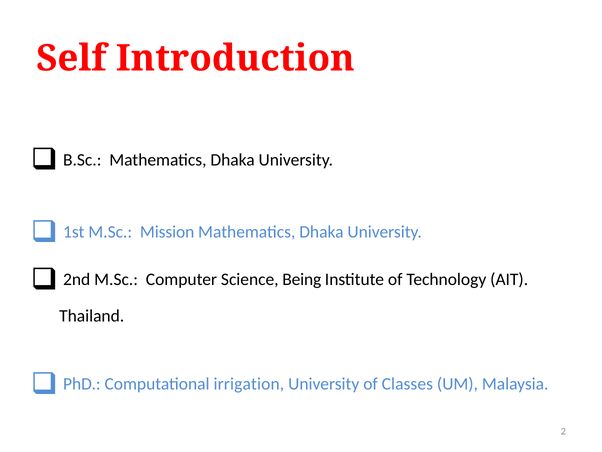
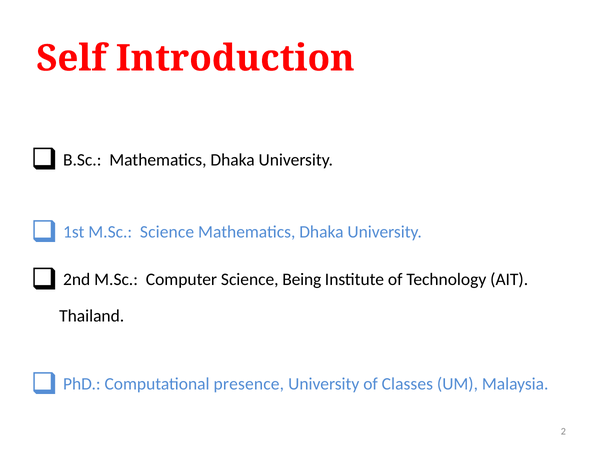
M.Sc Mission: Mission -> Science (167, 232)
irrigation: irrigation -> presence (249, 384)
